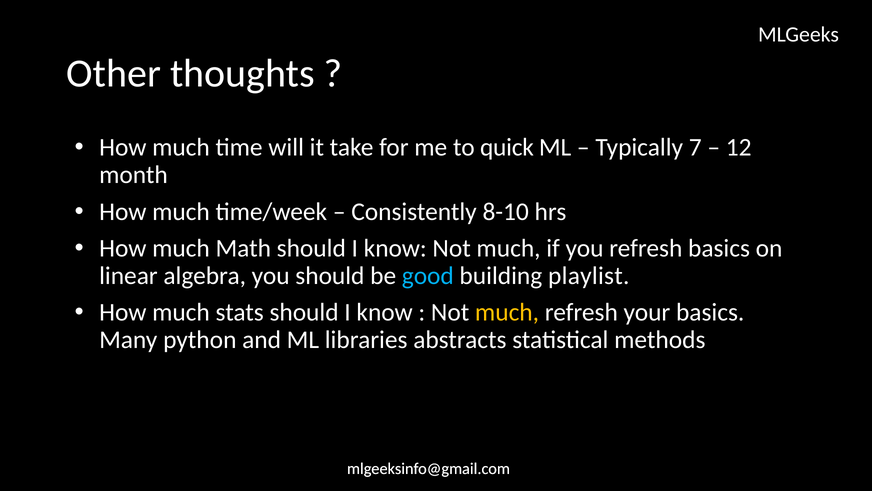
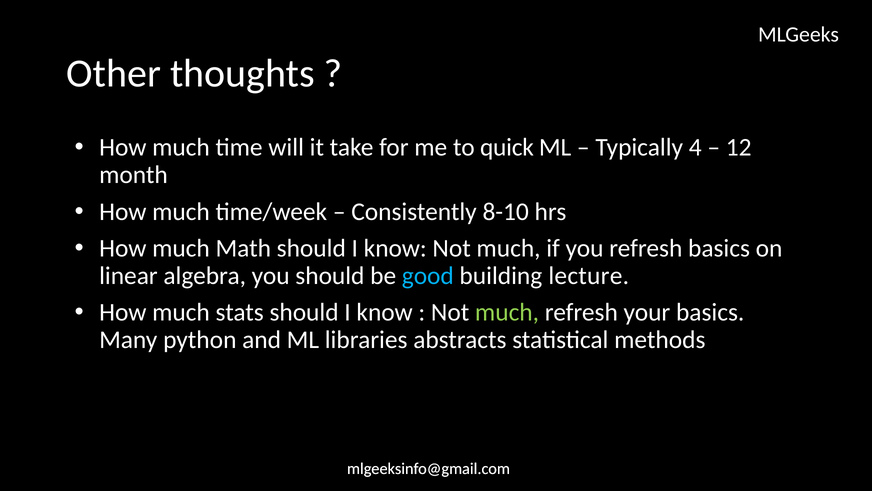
7: 7 -> 4 (695, 147)
playlist: playlist -> lecture (589, 276)
much colour: yellow -> light green (507, 312)
